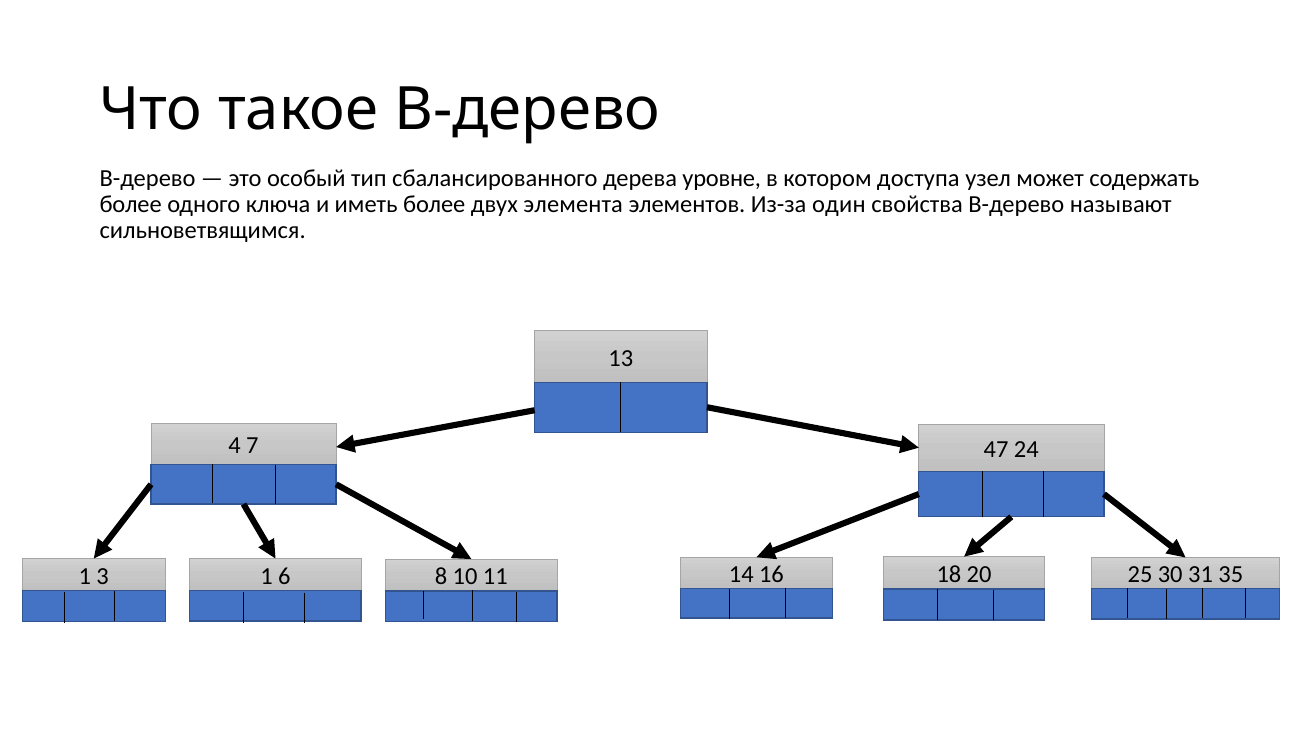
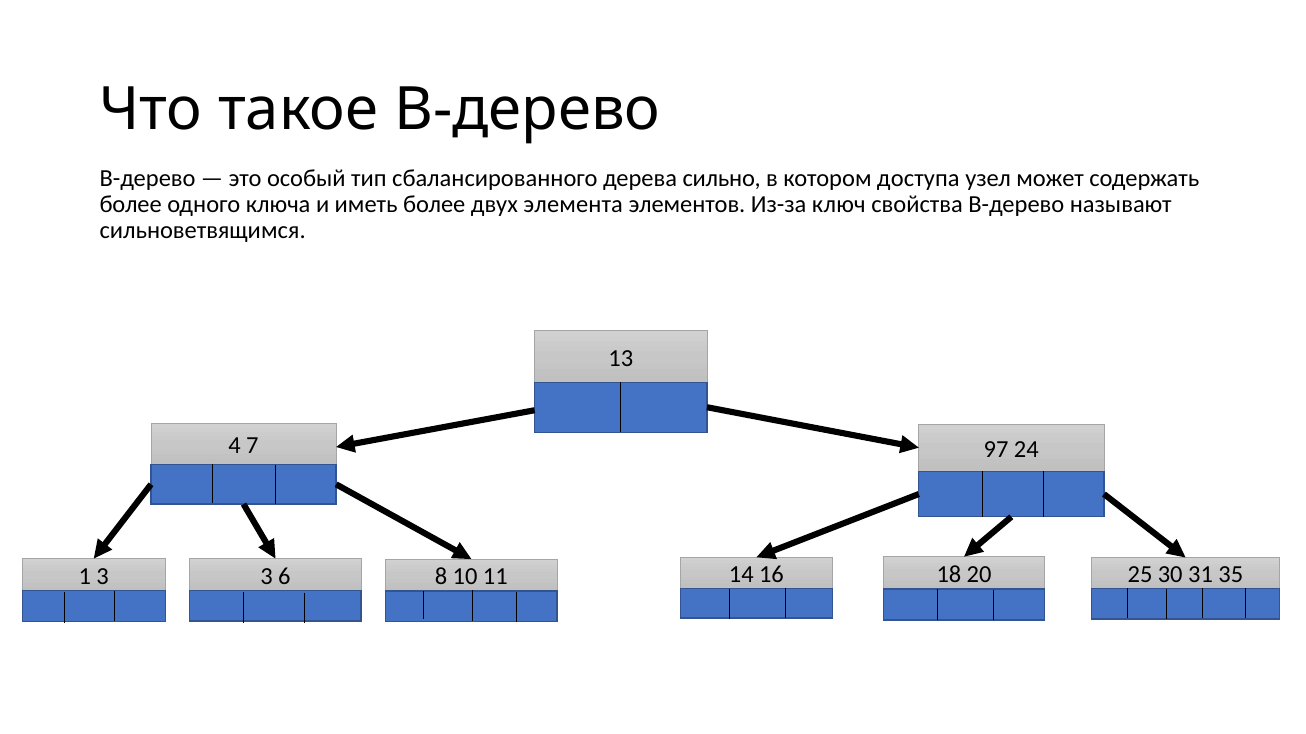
уровне: уровне -> сильно (722, 178)
один: один -> ключ (839, 205)
47: 47 -> 97 (996, 450)
3 1: 1 -> 3 (267, 577)
